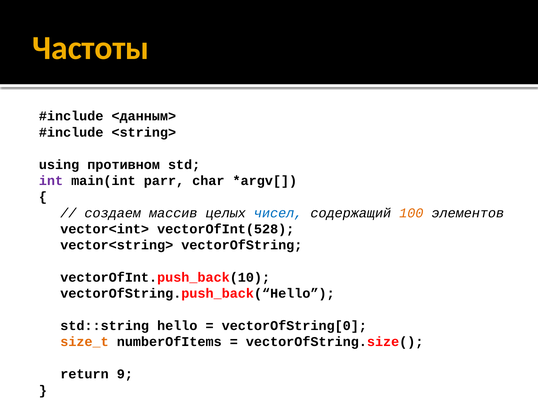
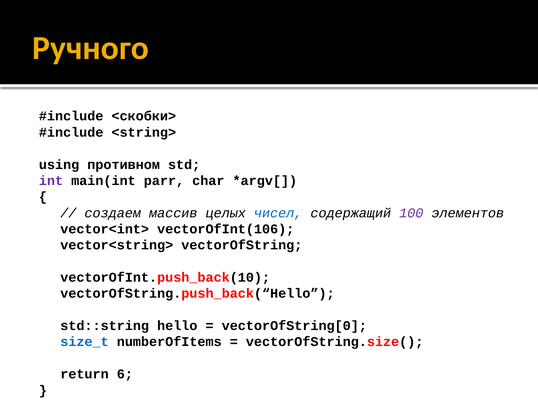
Частоты: Частоты -> Ручного (91, 48)
<данным>: <данным> -> <скобки> (144, 116)
100 colour: orange -> purple (411, 213)
vectorOfInt(528: vectorOfInt(528 -> vectorOfInt(106 (226, 229)
size_t colour: orange -> blue (84, 342)
9: 9 -> 6 (125, 375)
